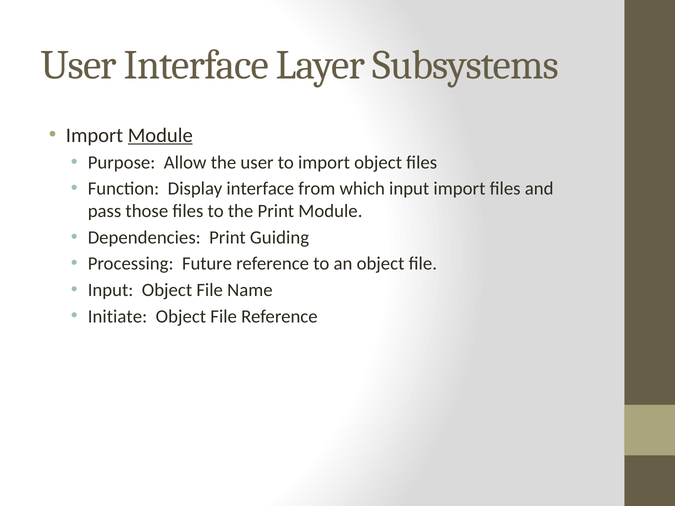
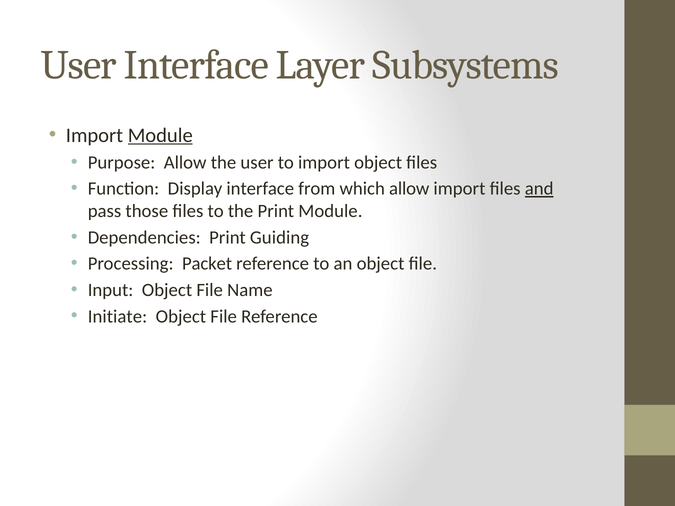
which input: input -> allow (409, 189)
and underline: none -> present (539, 189)
Future: Future -> Packet (207, 264)
